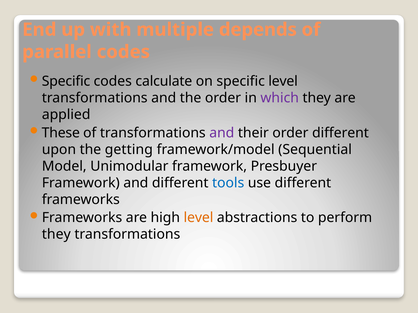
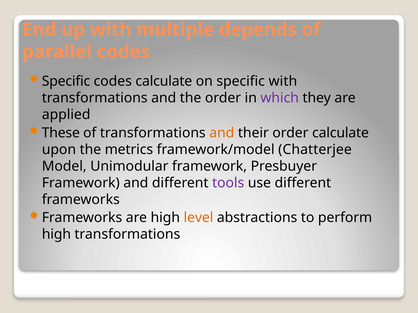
specific level: level -> with (283, 81)
and colour: purple -> orange (222, 133)
order different: different -> calculate (340, 133)
getting: getting -> metrics (129, 150)
Sequential: Sequential -> Chatterjee (315, 150)
tools colour: blue -> purple (228, 183)
they: they -> high (56, 235)
